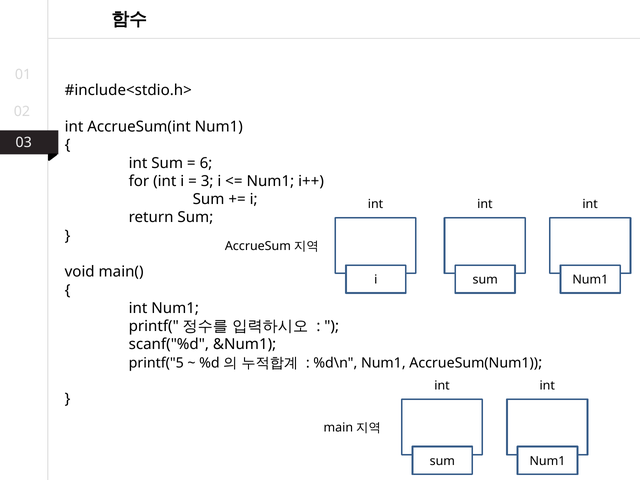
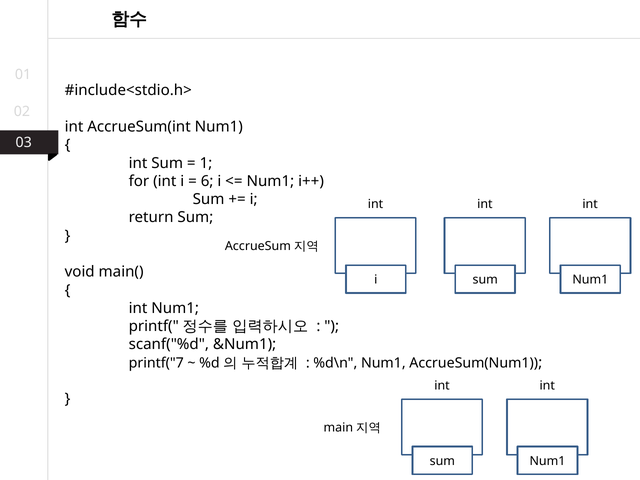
6: 6 -> 1 (206, 163)
3: 3 -> 6 (207, 181)
printf("5: printf("5 -> printf("7 (156, 363)
